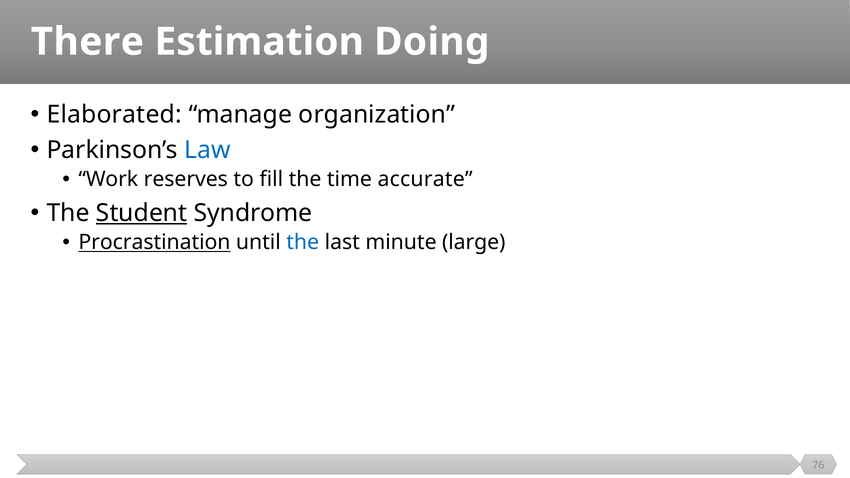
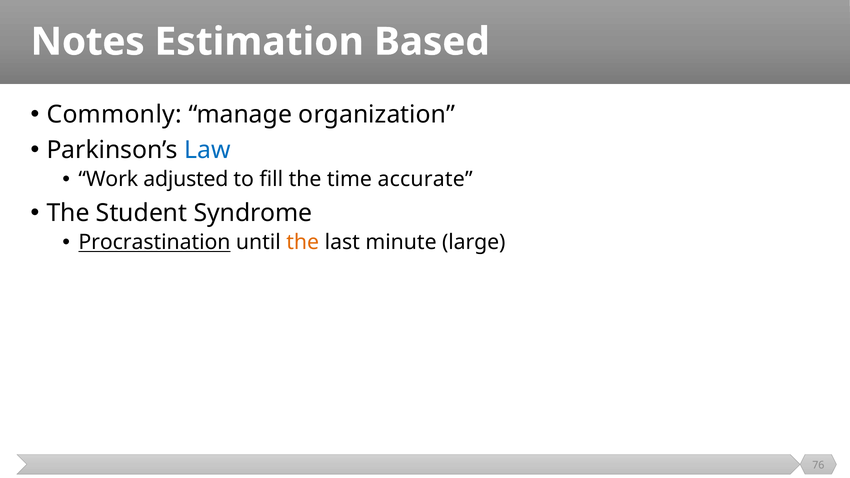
There: There -> Notes (88, 42)
Doing: Doing -> Based (432, 42)
Elaborated: Elaborated -> Commonly (114, 115)
reserves: reserves -> adjusted (186, 179)
Student underline: present -> none (142, 213)
the colour: blue -> orange (303, 242)
